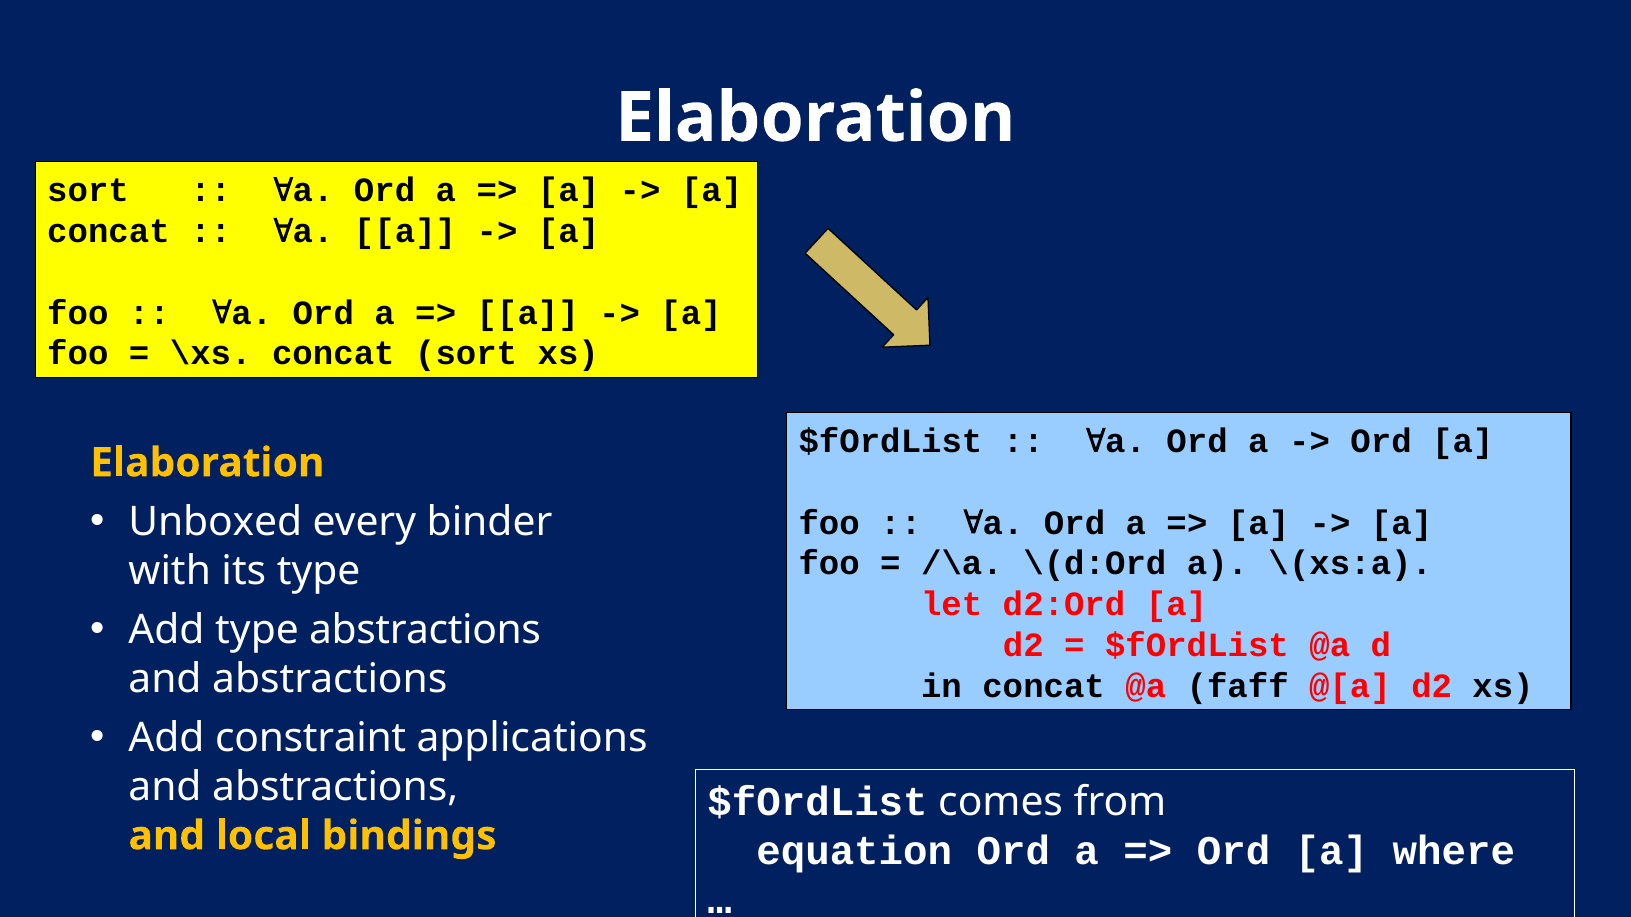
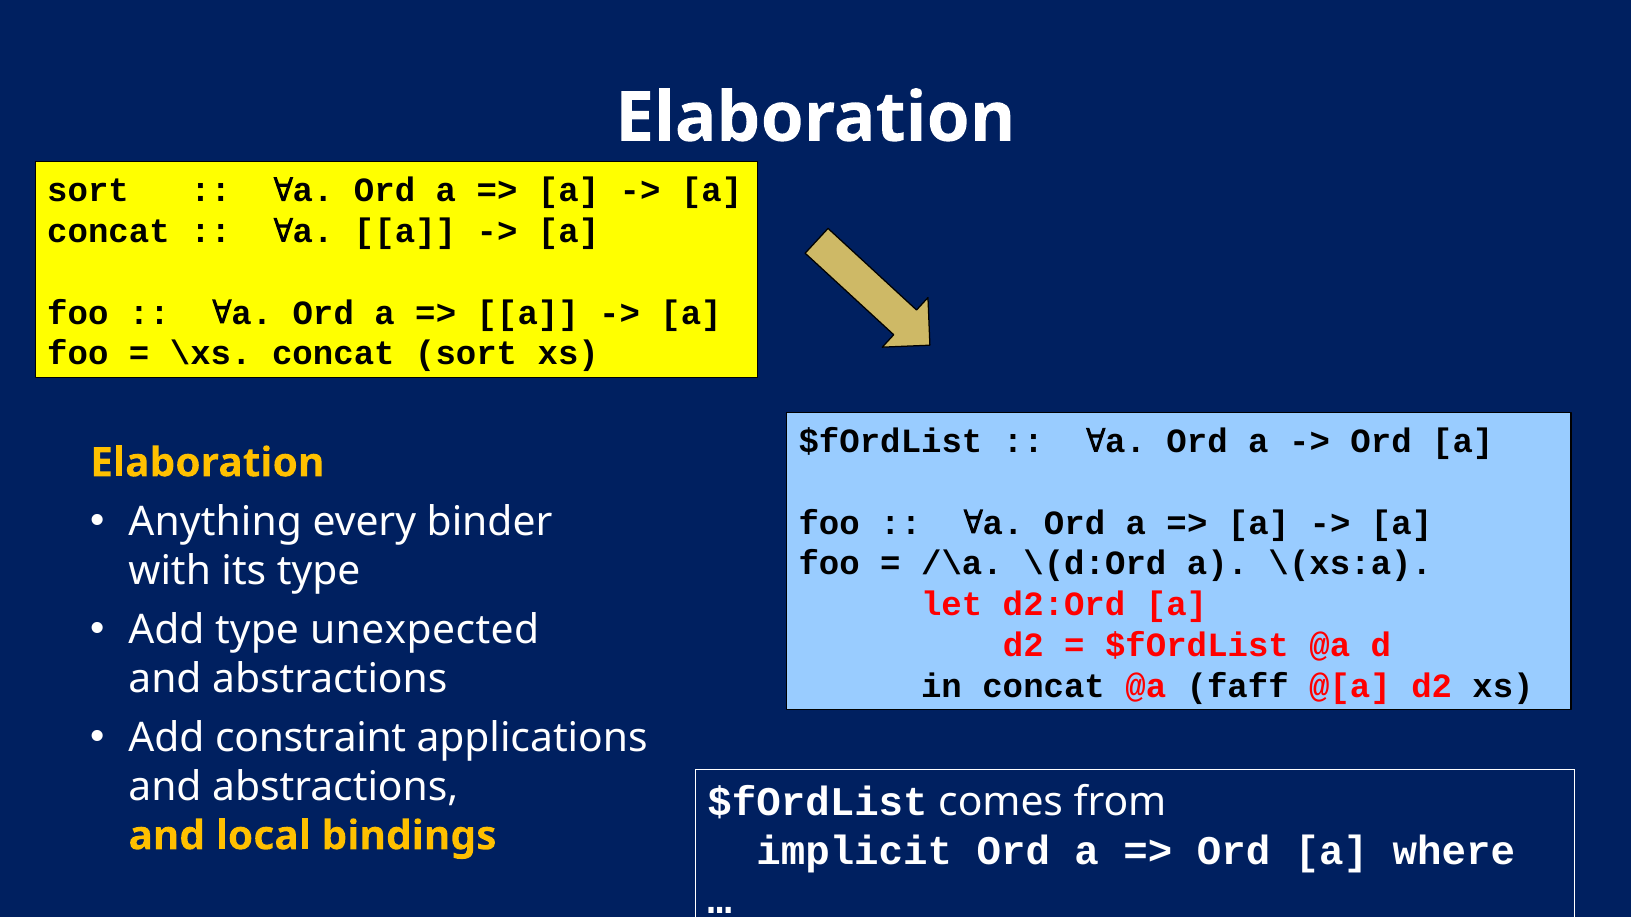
Unboxed: Unboxed -> Anything (215, 522)
type abstractions: abstractions -> unexpected (425, 630)
equation: equation -> implicit (854, 852)
